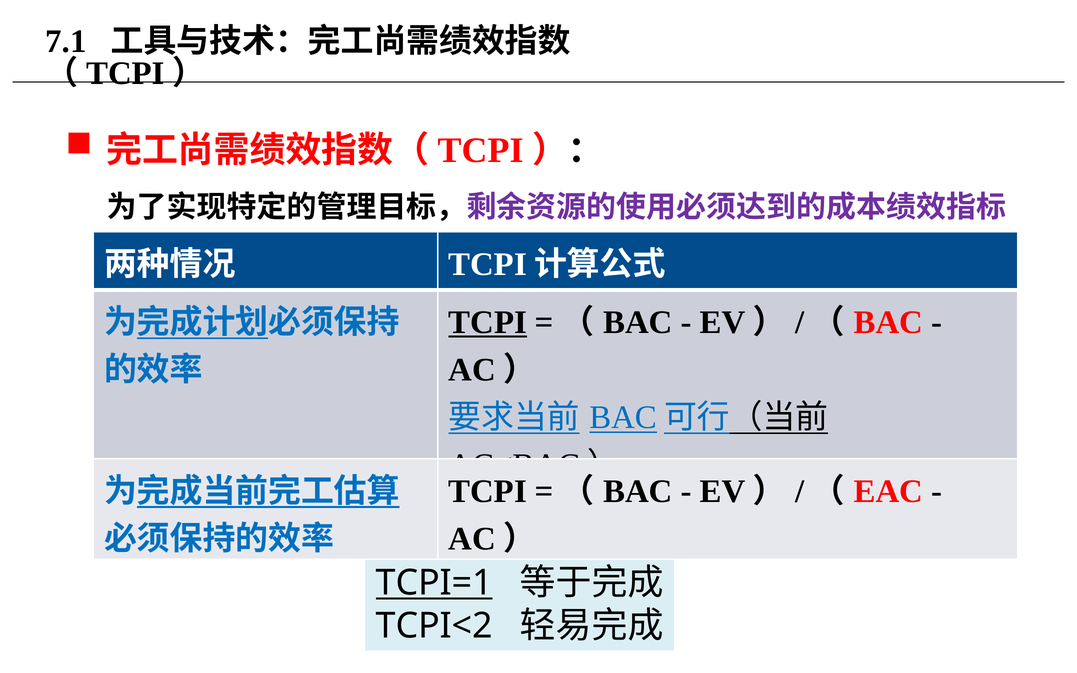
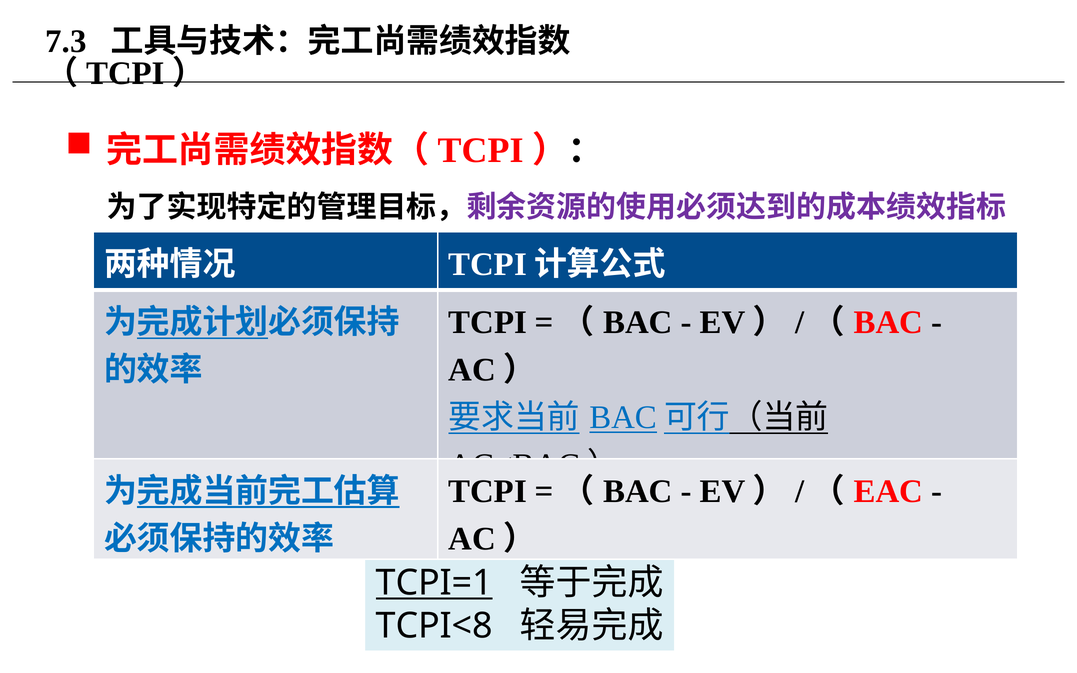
7.1: 7.1 -> 7.3 (66, 42)
TCPI underline: present -> none (488, 323)
TCPI<2: TCPI<2 -> TCPI<8 (434, 626)
